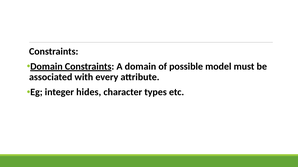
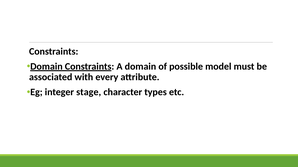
hides: hides -> stage (89, 92)
